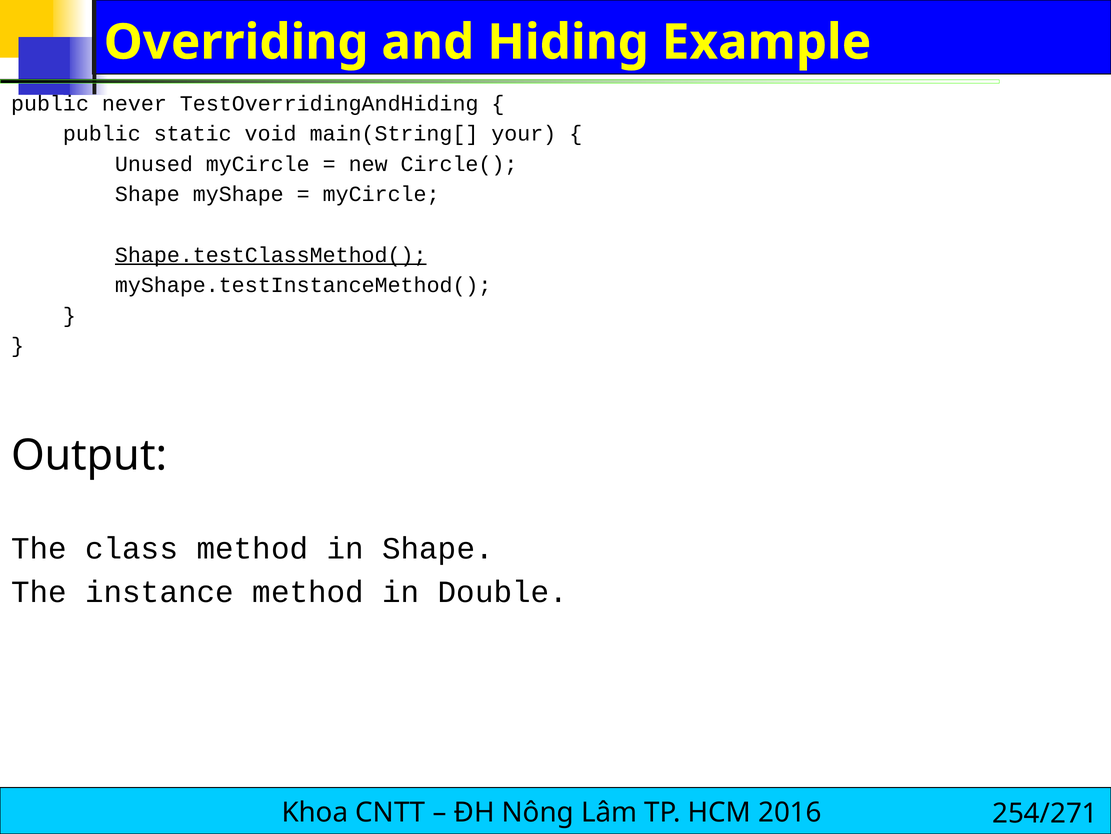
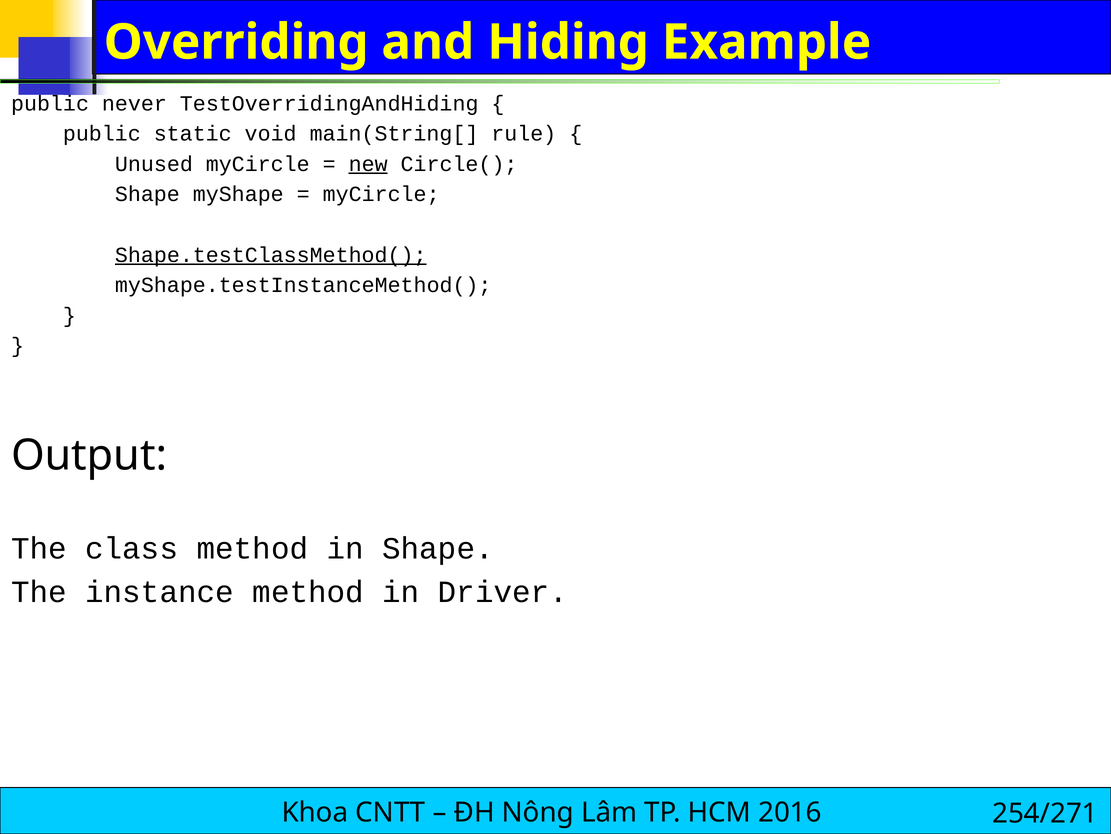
your: your -> rule (524, 134)
new underline: none -> present (368, 164)
Double: Double -> Driver (503, 591)
